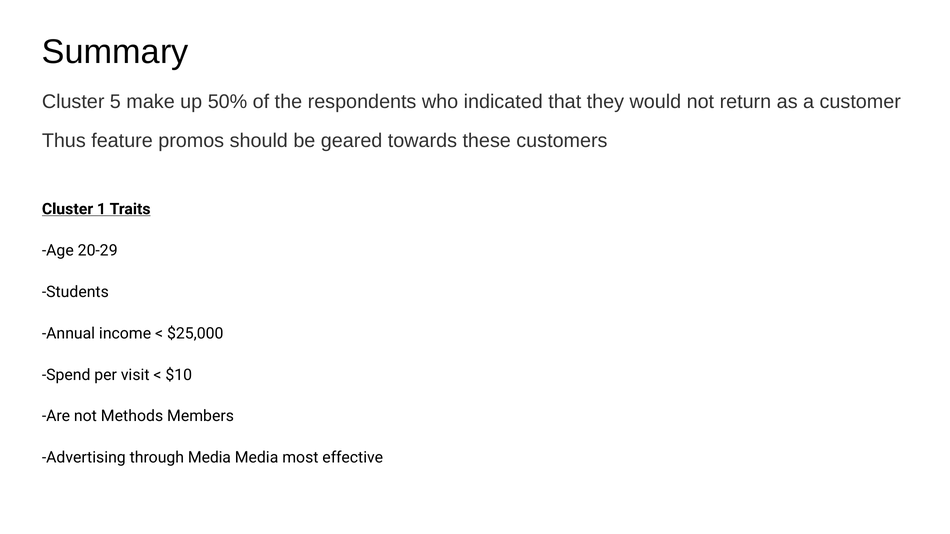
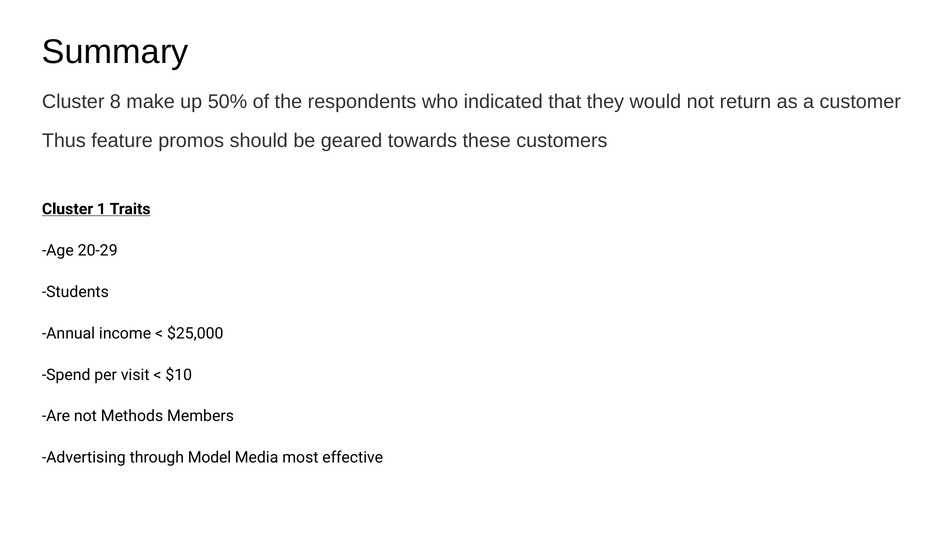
5: 5 -> 8 (115, 102)
through Media: Media -> Model (209, 458)
